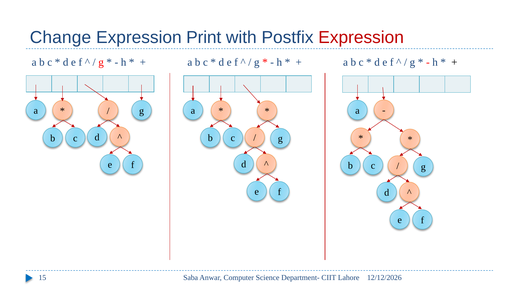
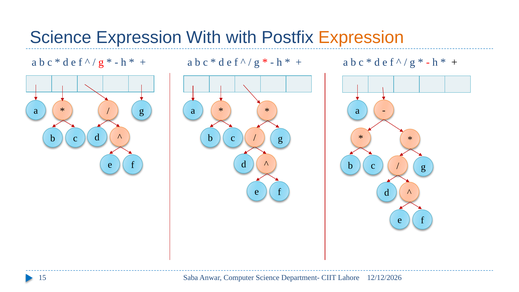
Change: Change -> Science (61, 38)
Expression Print: Print -> With (204, 38)
Expression colour: red -> orange (361, 38)
